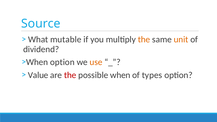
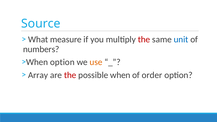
mutable: mutable -> measure (66, 39)
the colour: orange -> red (144, 39)
unit colour: orange -> blue (181, 39)
dividend: dividend -> numbers (41, 49)
Value: Value -> Array (38, 75)
types: types -> order (152, 75)
